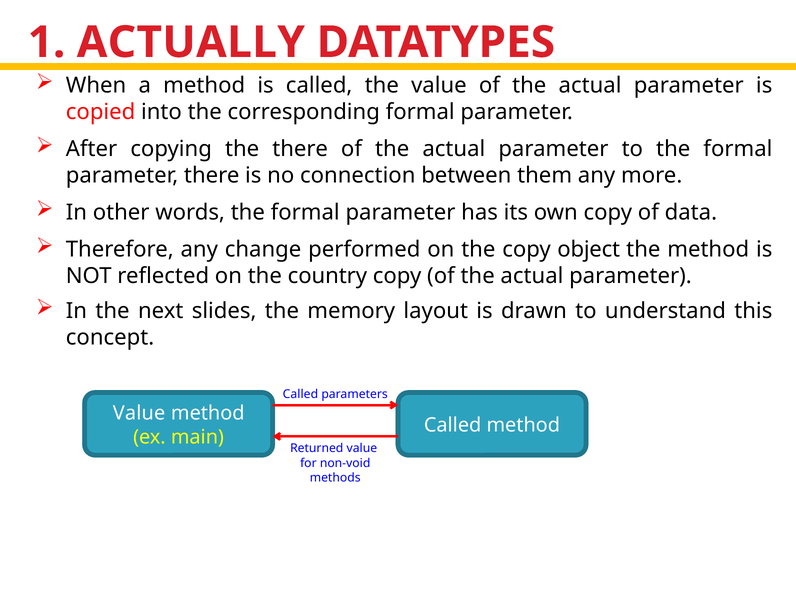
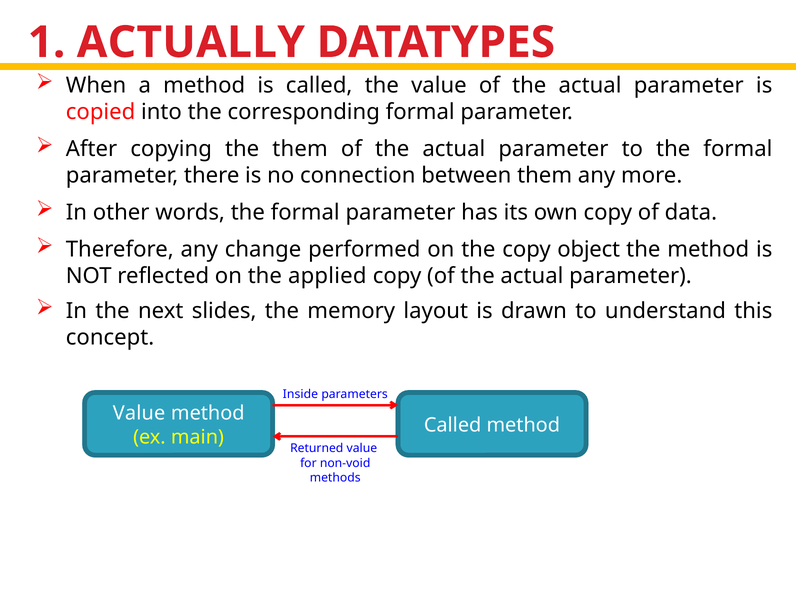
the there: there -> them (300, 149)
country: country -> applied (327, 276)
Called: Called -> Inside (300, 394)
